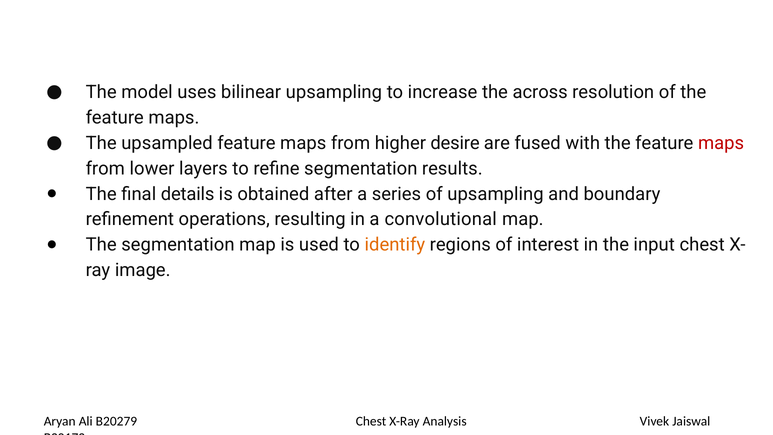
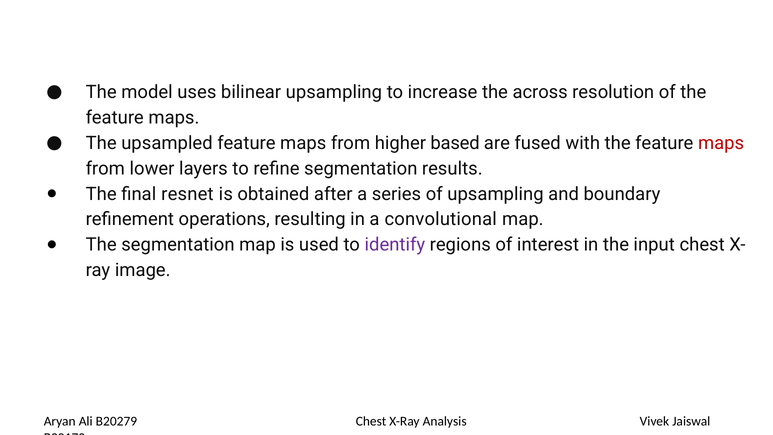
desire: desire -> based (455, 143)
details: details -> resnet (187, 194)
identify colour: orange -> purple (395, 245)
